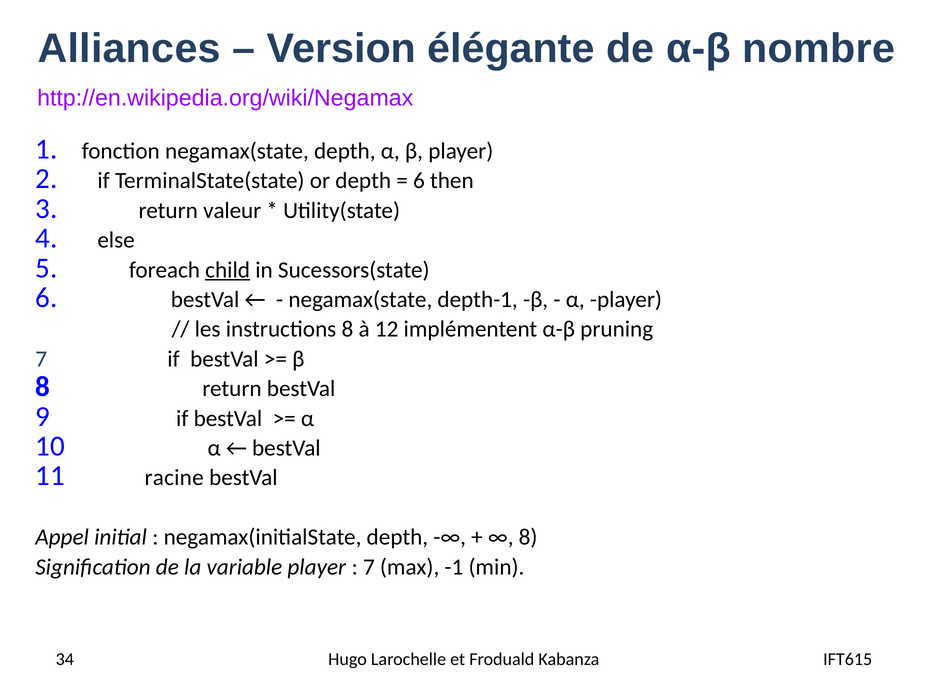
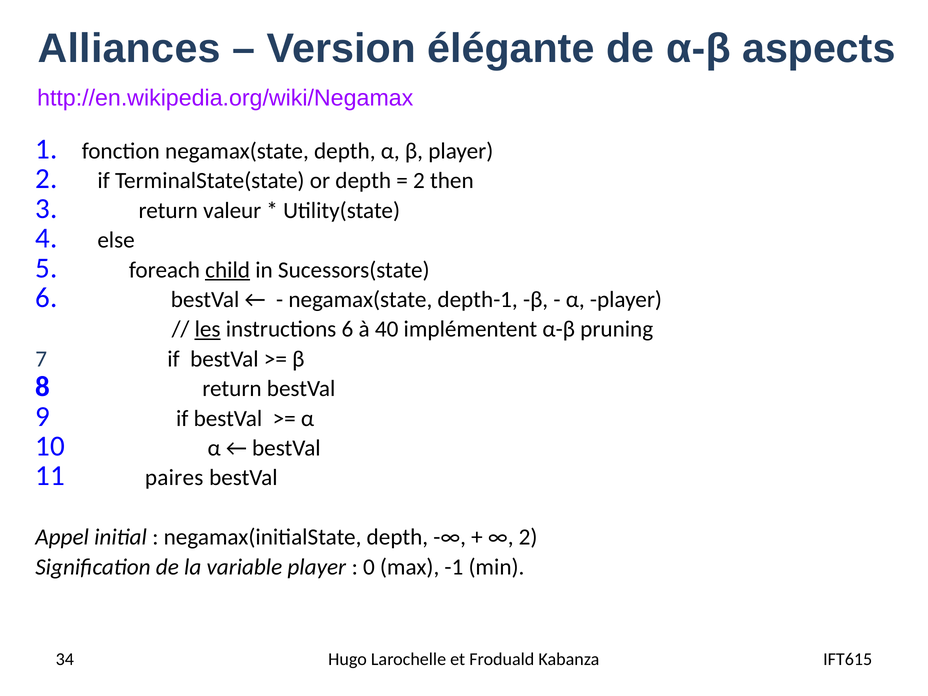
nombre: nombre -> aspects (819, 49)
6: 6 -> 2 (419, 181)
les underline: none -> present (208, 329)
instructions 8: 8 -> 6 (347, 329)
12: 12 -> 40 (387, 329)
racine: racine -> paires (174, 478)
8: 8 -> 2 (528, 537)
7: 7 -> 0 (369, 567)
